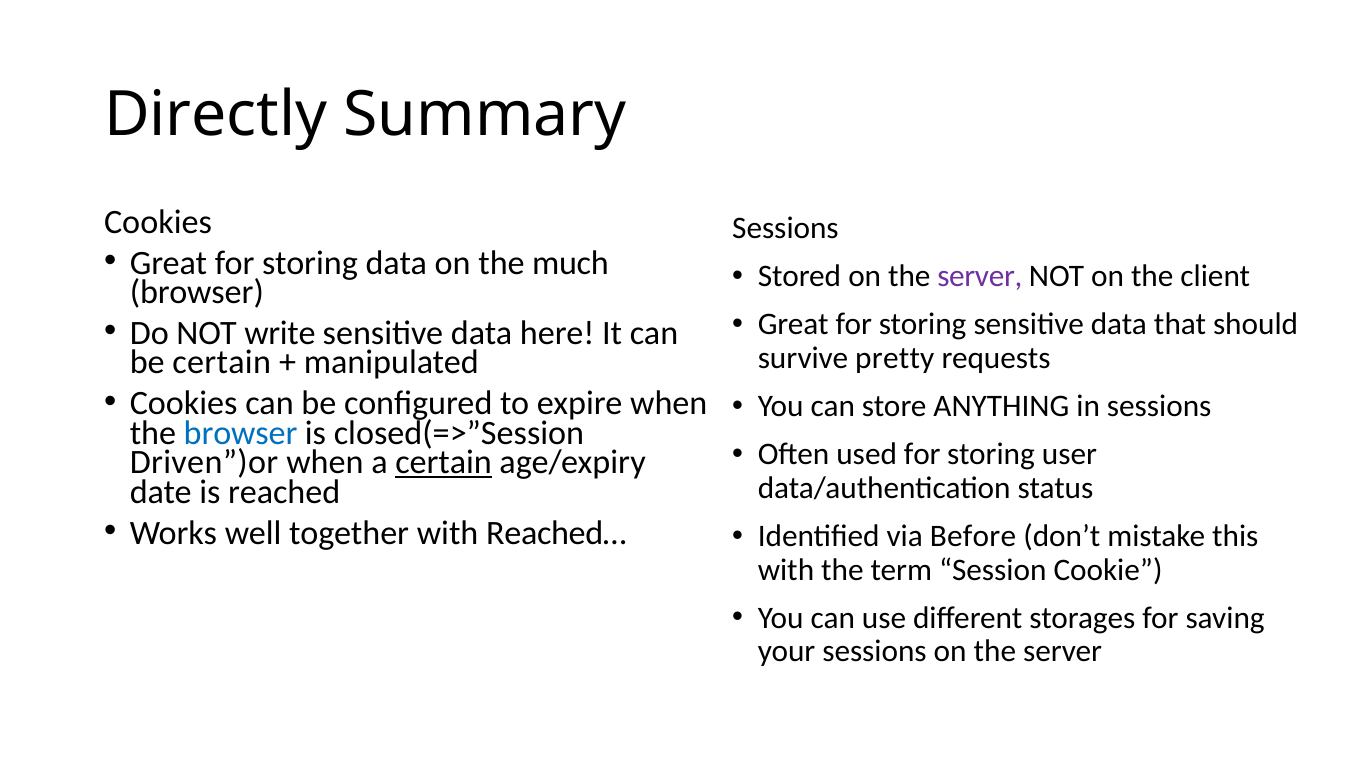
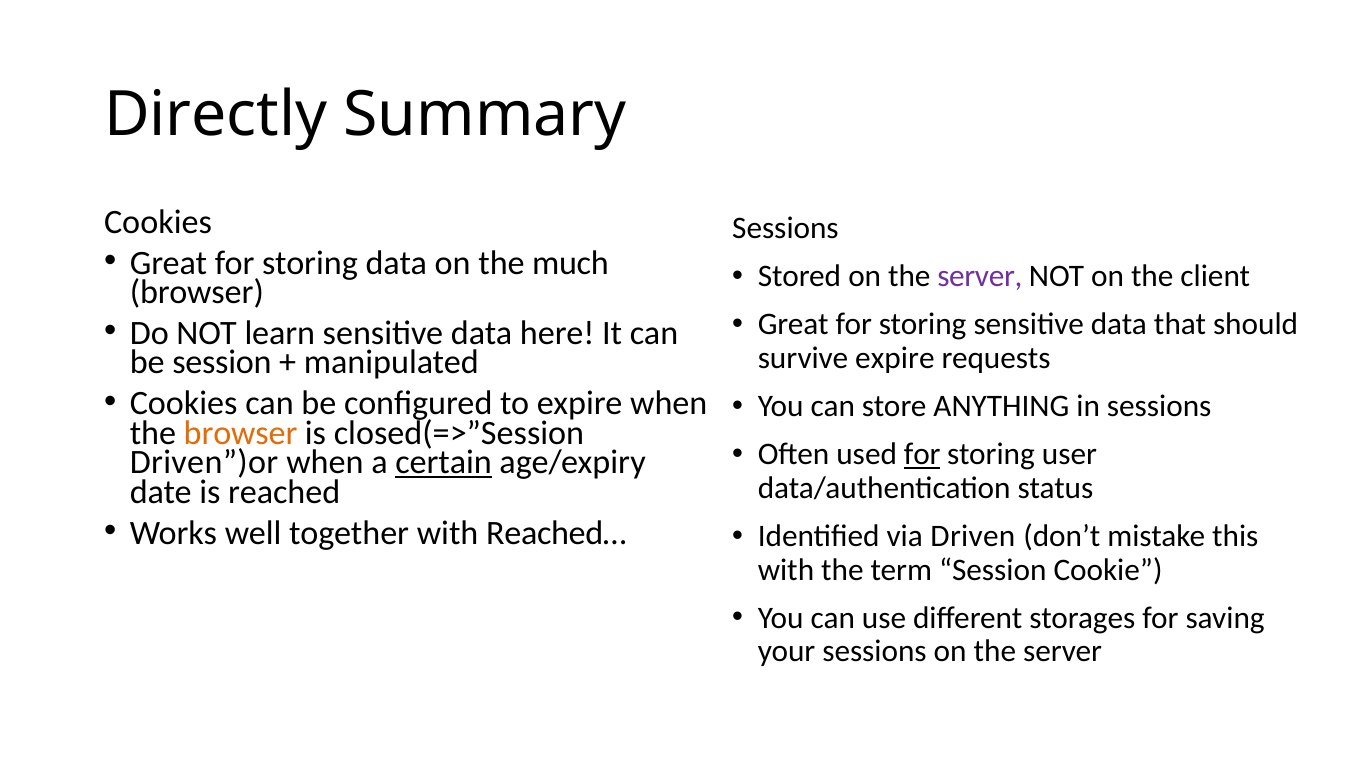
write: write -> learn (280, 333)
survive pretty: pretty -> expire (895, 358)
be certain: certain -> session (222, 363)
browser colour: blue -> orange (241, 433)
for underline: none -> present (922, 454)
Before: Before -> Driven (973, 536)
